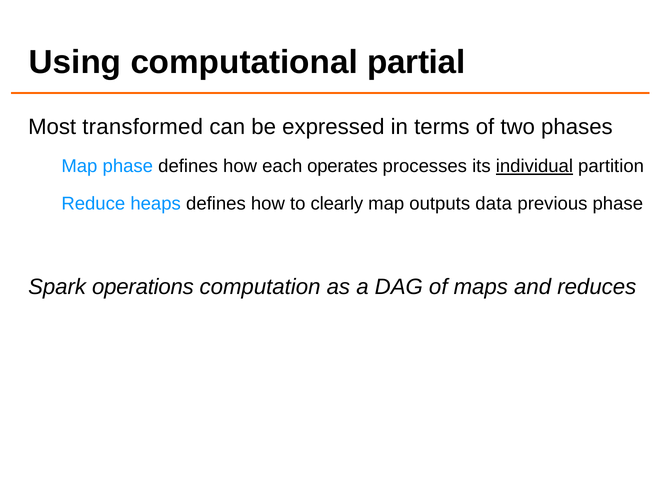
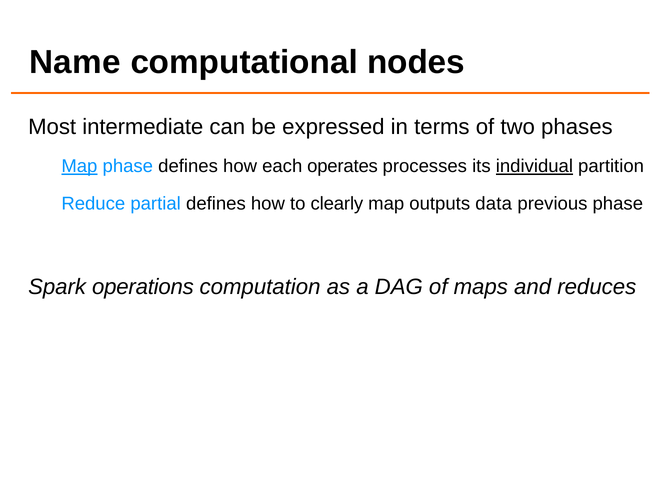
Using: Using -> Name (75, 62)
partial: partial -> nodes (416, 62)
transformed: transformed -> intermediate (143, 127)
Map underline: none -> present (79, 166)
heaps: heaps -> partial (156, 204)
